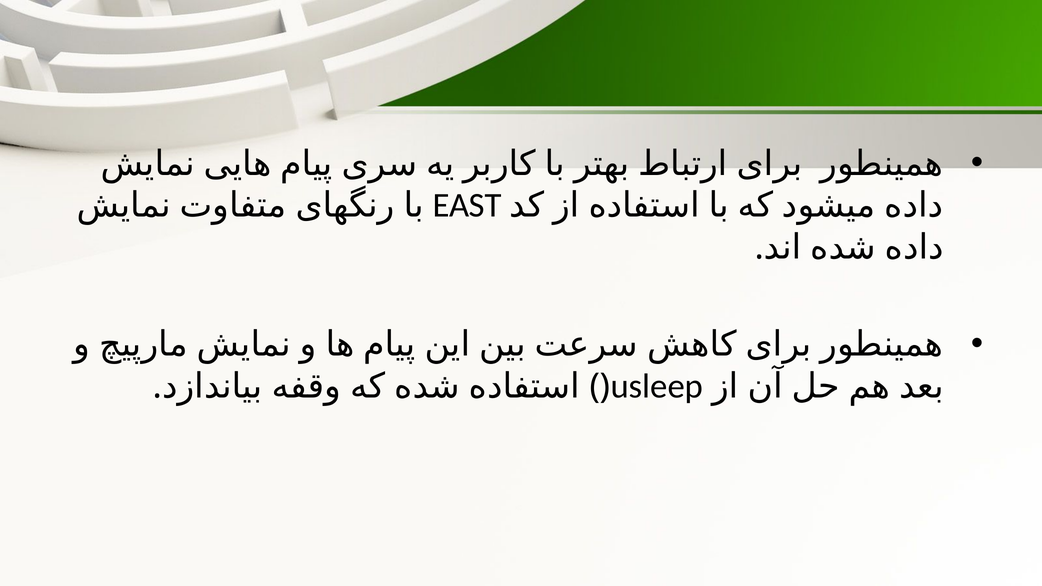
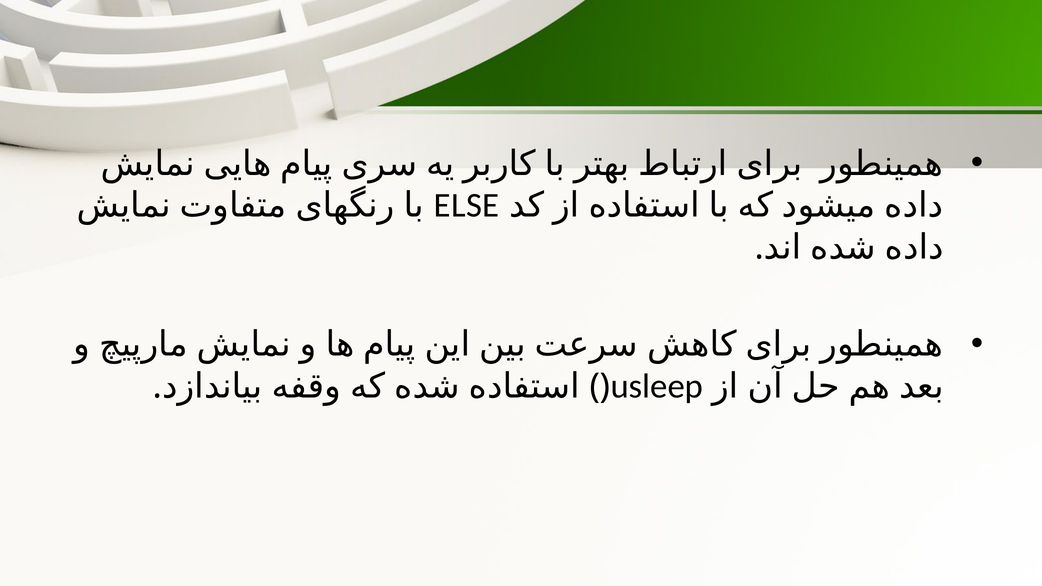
EAST: EAST -> ELSE (467, 205)
